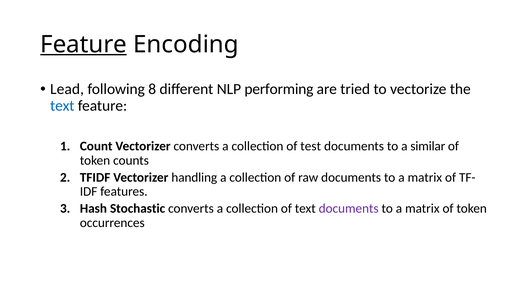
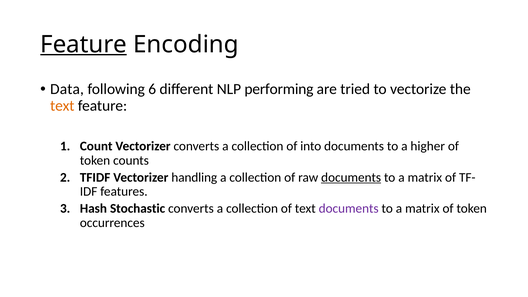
Lead: Lead -> Data (67, 89)
8: 8 -> 6 (152, 89)
text colour: blue -> orange (62, 106)
test: test -> into (311, 146)
similar: similar -> higher (428, 146)
documents underline: none -> present (351, 177)
